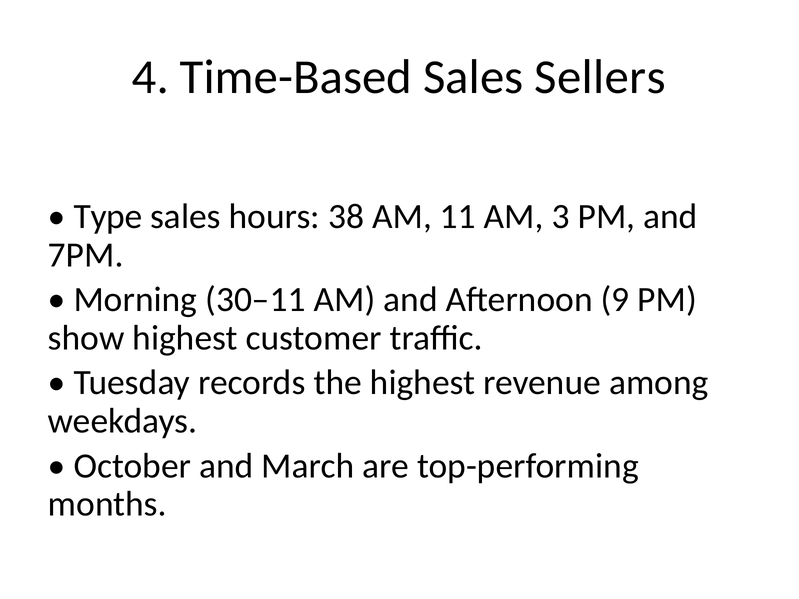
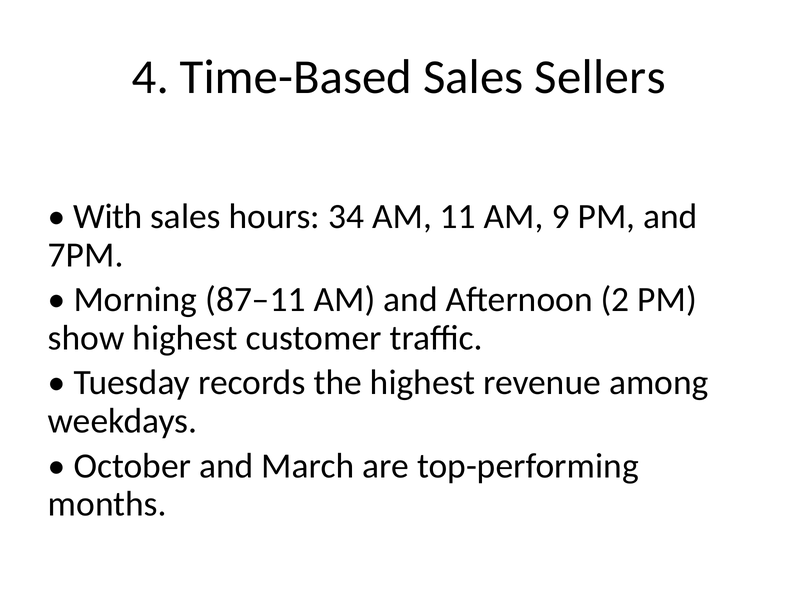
Type: Type -> With (108, 217)
38: 38 -> 34 (346, 217)
3: 3 -> 9 (561, 217)
30–11: 30–11 -> 87–11 (255, 300)
9: 9 -> 2 (615, 300)
